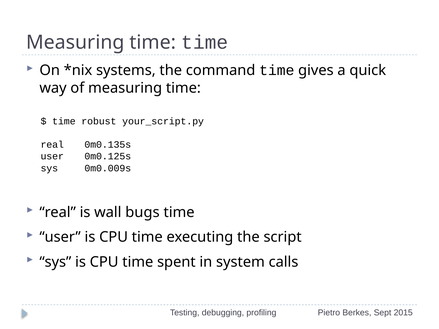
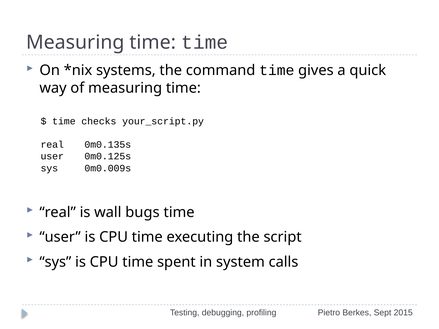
robust: robust -> checks (99, 121)
